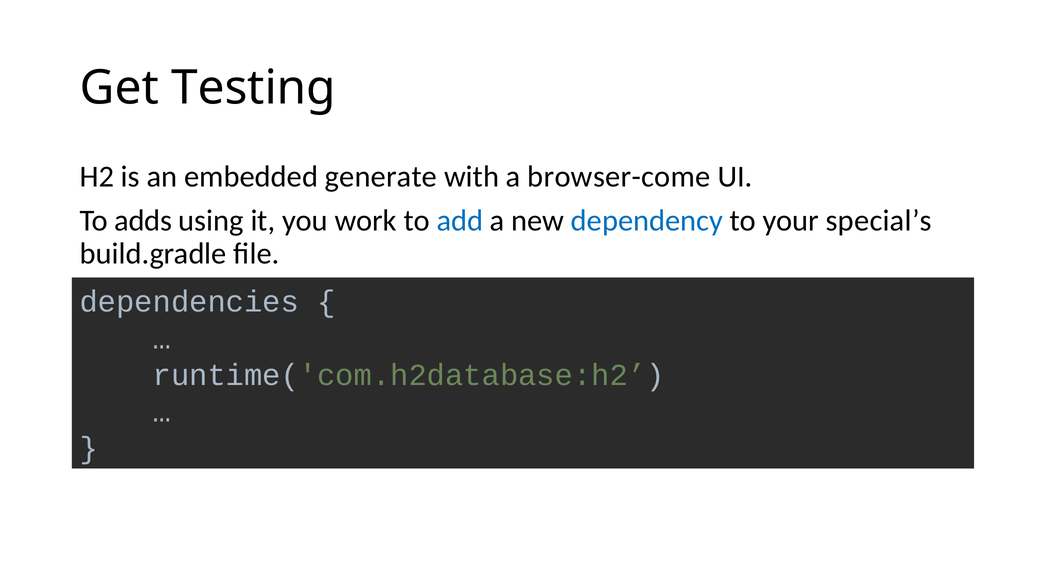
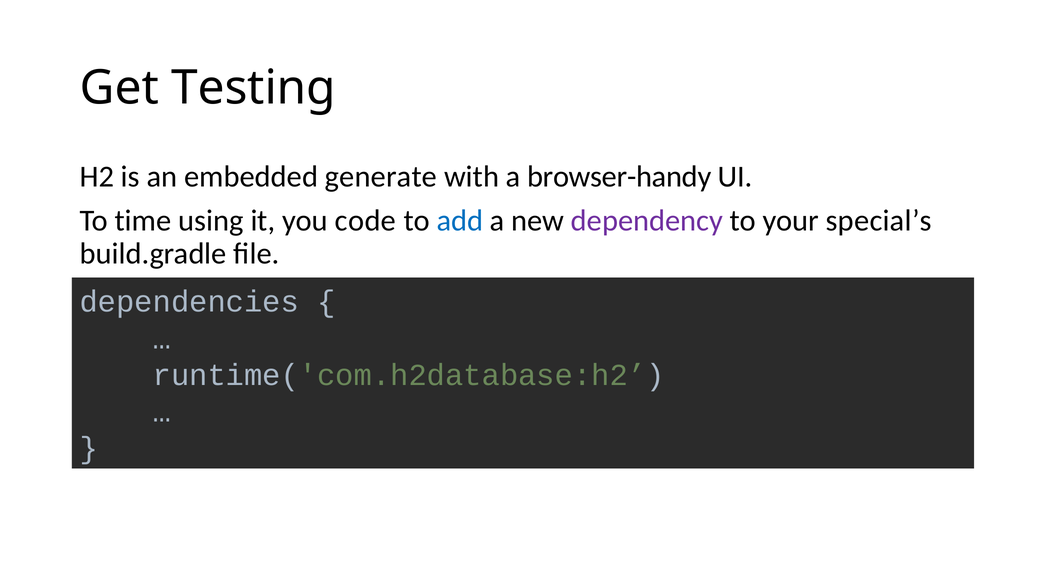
browser-come: browser-come -> browser-handy (619, 177)
adds: adds -> time (143, 221)
work: work -> code (366, 221)
dependency colour: blue -> purple (647, 221)
